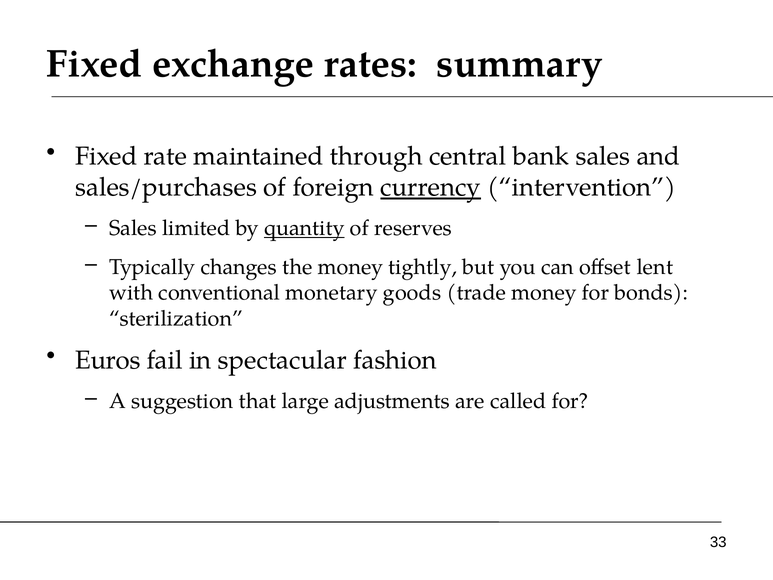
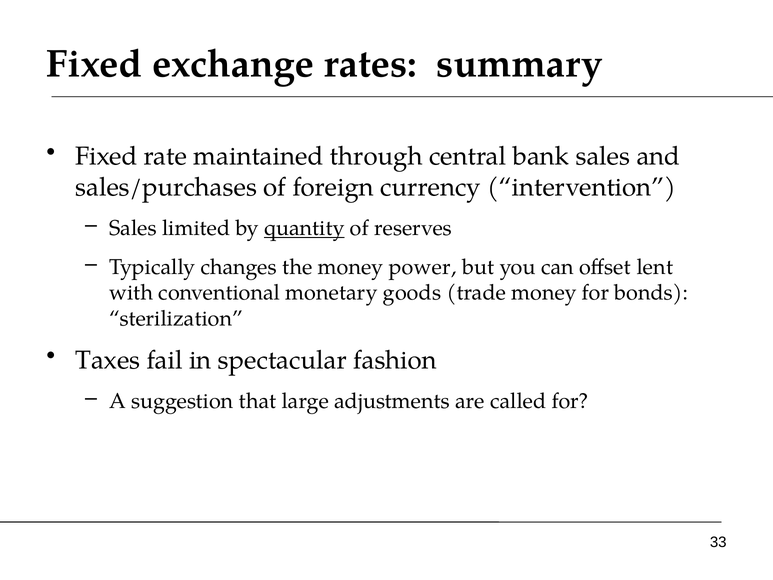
currency underline: present -> none (431, 187)
tightly: tightly -> power (423, 267)
Euros: Euros -> Taxes (108, 360)
